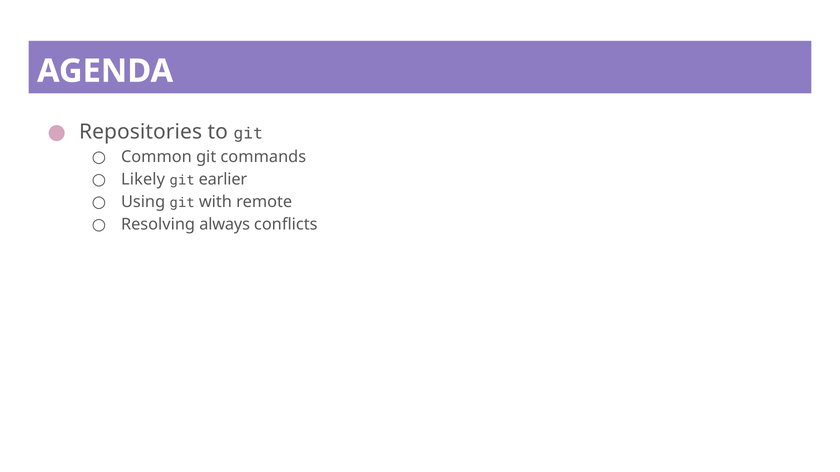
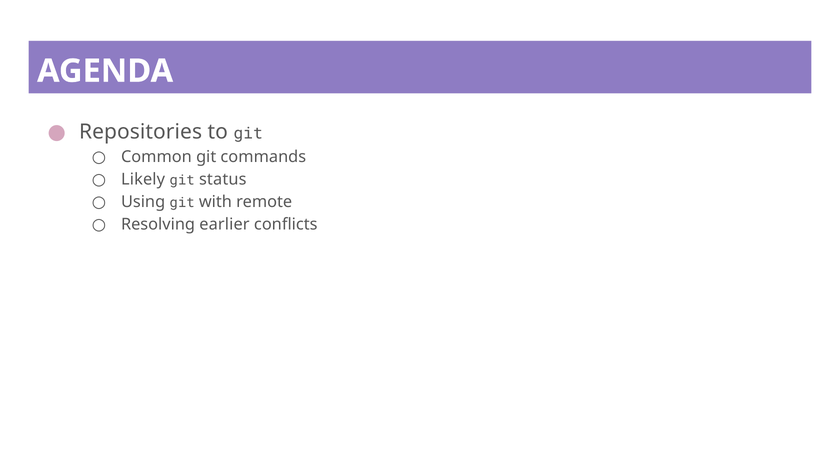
earlier: earlier -> status (223, 180)
always: always -> earlier (224, 225)
